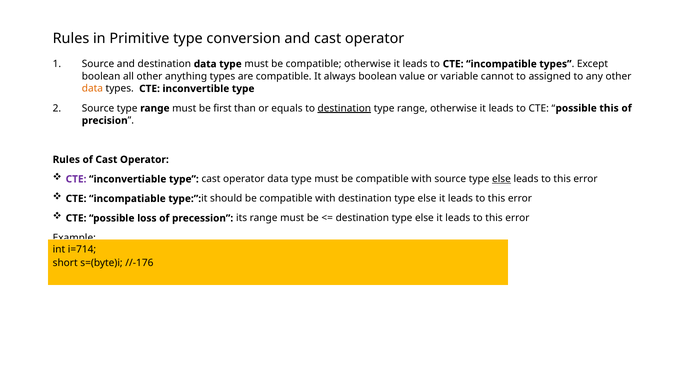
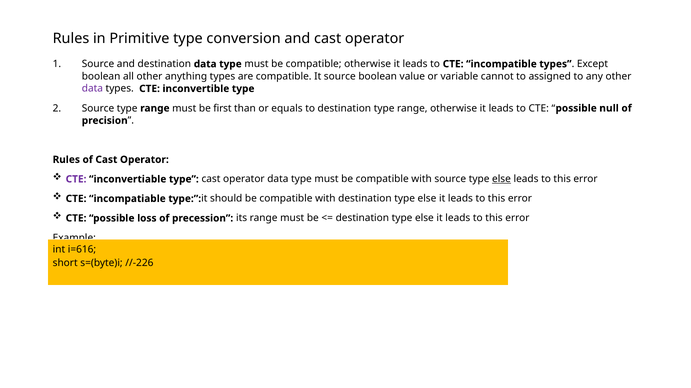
It always: always -> source (340, 76)
data colour: orange -> purple (92, 89)
destination underline: present -> none (344, 108)
possible this: this -> null (609, 108)
i=714: i=714 -> i=616 (82, 250)
//-176: //-176 -> //-226 (139, 263)
